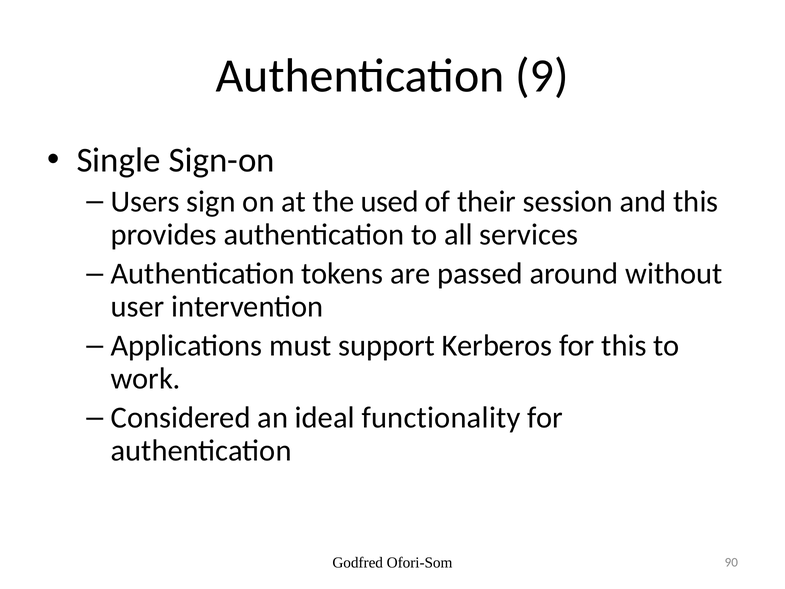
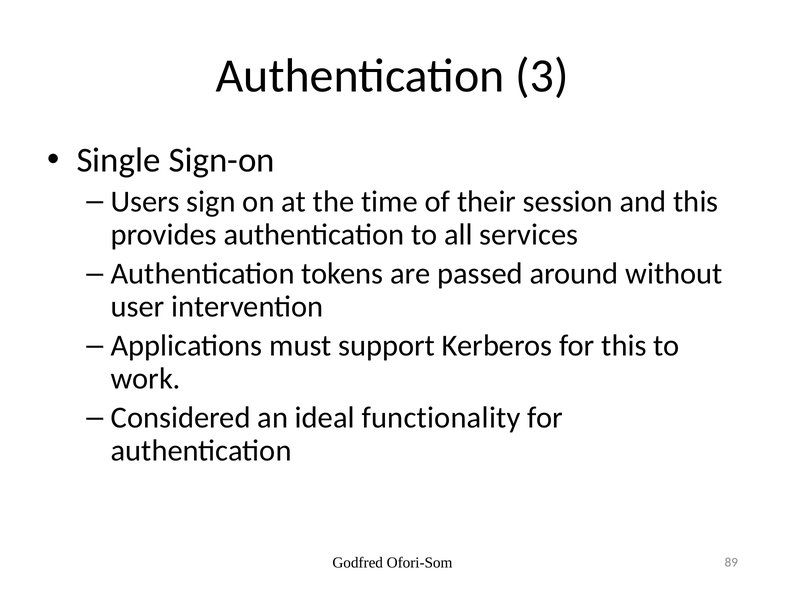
9: 9 -> 3 (542, 76)
used: used -> time (390, 201)
90: 90 -> 89 (731, 562)
